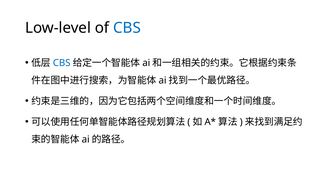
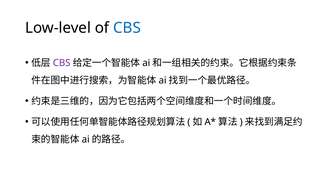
CBS colour: blue -> purple (62, 63)
